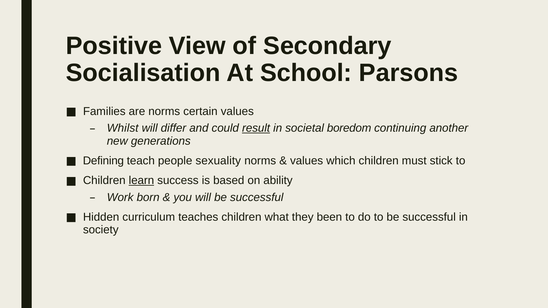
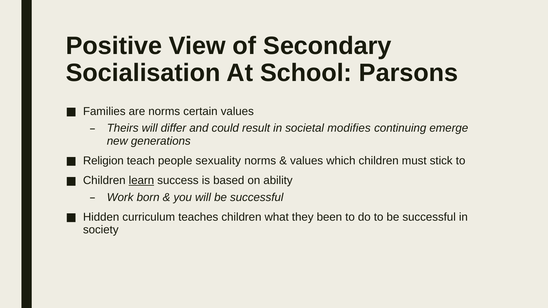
Whilst: Whilst -> Theirs (123, 128)
result underline: present -> none (256, 128)
boredom: boredom -> modifies (349, 128)
another: another -> emerge (449, 128)
Defining: Defining -> Religion (103, 161)
